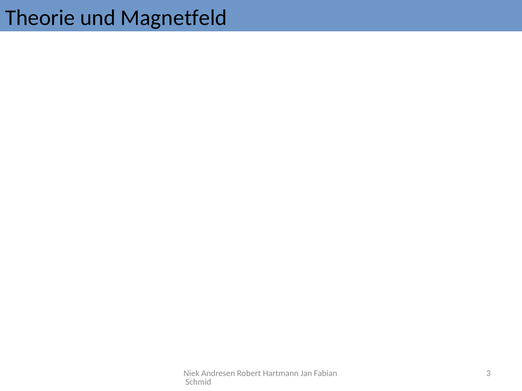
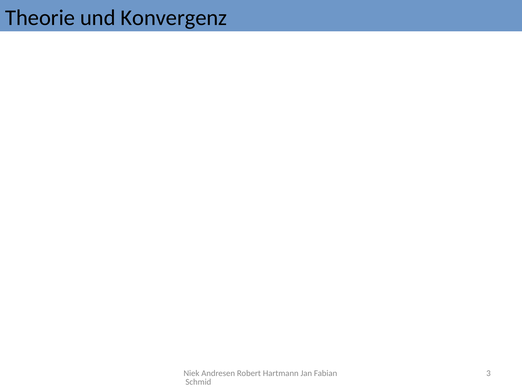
Magnetfeld: Magnetfeld -> Konvergenz (174, 18)
